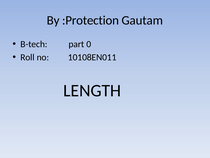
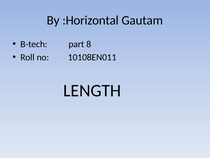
:Protection: :Protection -> :Horizontal (91, 20)
0: 0 -> 8 (89, 44)
